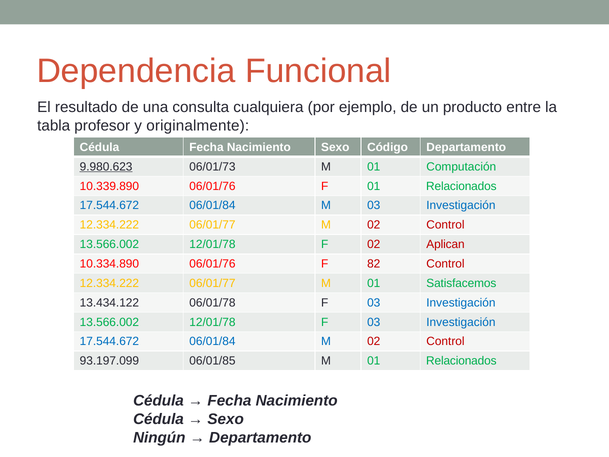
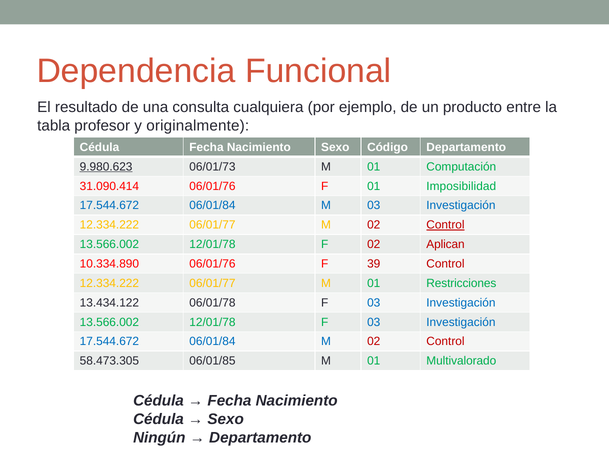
10.339.890: 10.339.890 -> 31.090.414 (109, 186)
F 01 Relacionados: Relacionados -> Imposibilidad (461, 186)
Control underline: none -> present (445, 225)
82: 82 -> 39 (374, 264)
Satisfacemos: Satisfacemos -> Restricciones (461, 283)
93.197.099: 93.197.099 -> 58.473.305 (109, 361)
M 01 Relacionados: Relacionados -> Multivalorado (461, 361)
